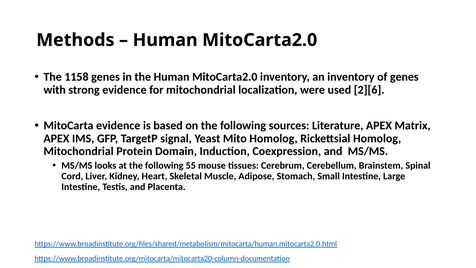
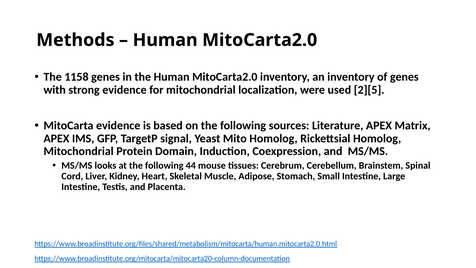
2][6: 2][6 -> 2][5 (369, 90)
55: 55 -> 44 (191, 165)
